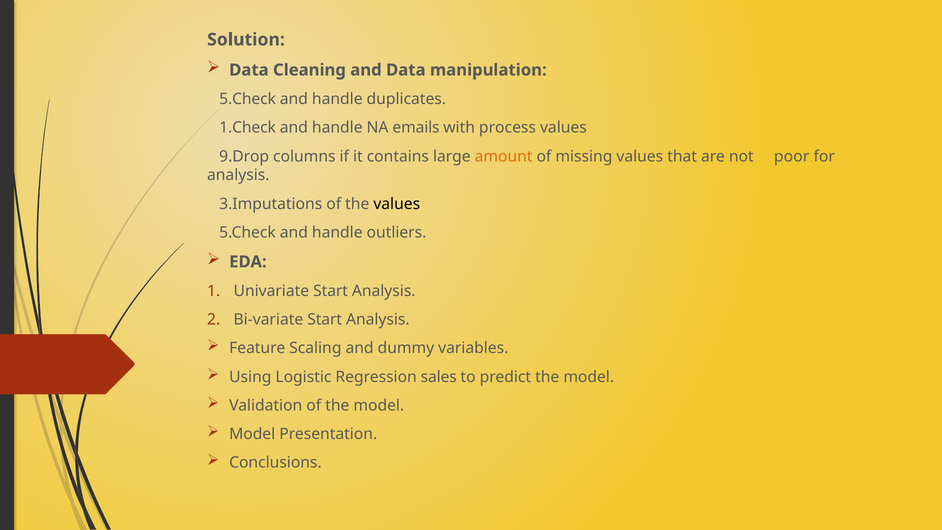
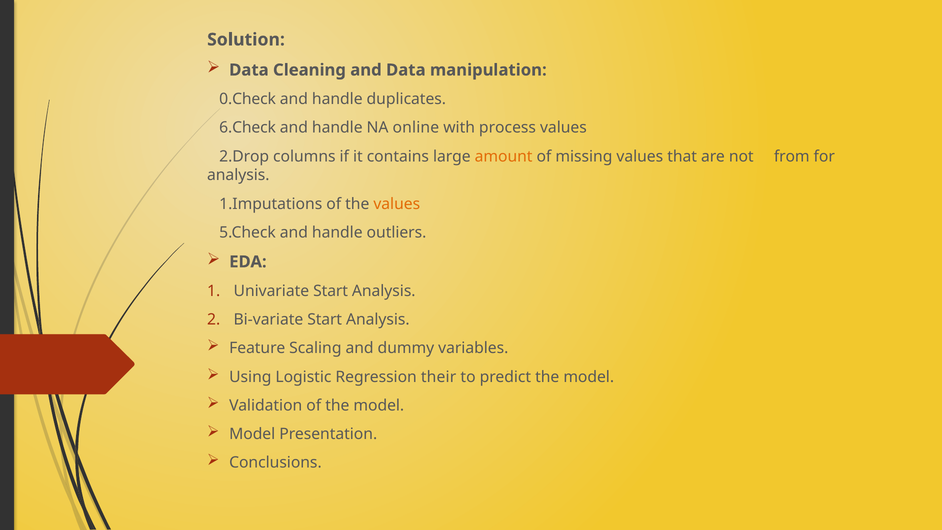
5.Check: 5.Check -> 0.Check (248, 99)
1.Check: 1.Check -> 6.Check (248, 128)
emails: emails -> online (416, 128)
9.Drop: 9.Drop -> 2.Drop (244, 156)
poor: poor -> from (792, 156)
3.Imputations: 3.Imputations -> 1.Imputations (271, 204)
values colour: black -> orange (397, 204)
sales: sales -> their (439, 377)
